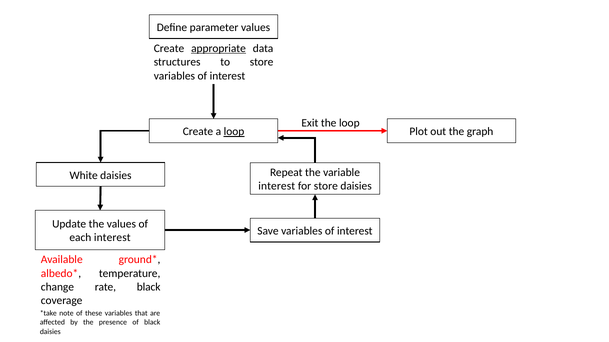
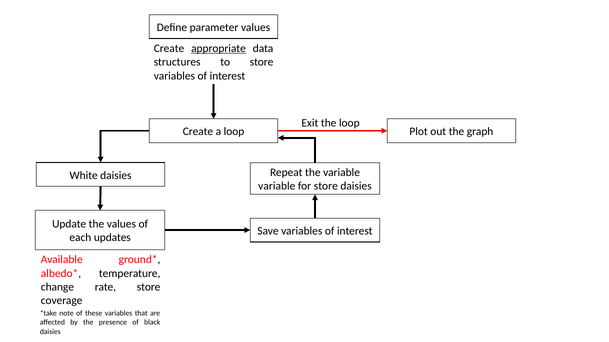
loop underline: present -> none (234, 132)
interest: interest -> variable (277, 186)
each interest: interest -> updates (112, 238)
rate black: black -> store (149, 287)
